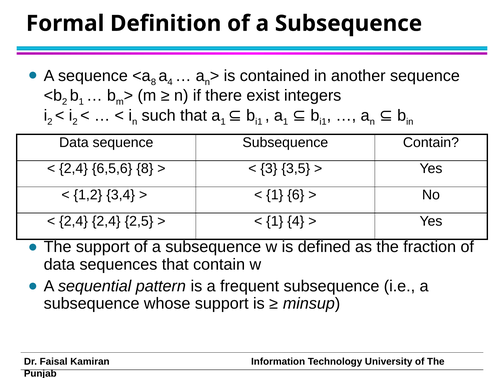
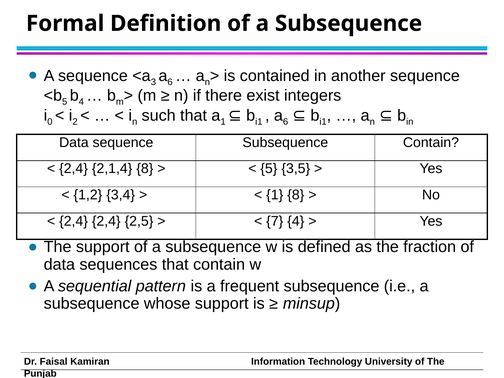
8: 8 -> 3 (153, 82)
4: 4 -> 6 (170, 82)
2: 2 -> 5 (65, 102)
1: 1 -> 4 (81, 102)
2: 2 -> 0 (50, 122)
1: 1 -> 6 (286, 122)
6,5,6: 6,5,6 -> 2,1,4 (112, 169)
3: 3 -> 5 (269, 169)
1 6: 6 -> 8 (296, 195)
1: 1 -> 7 (275, 221)
